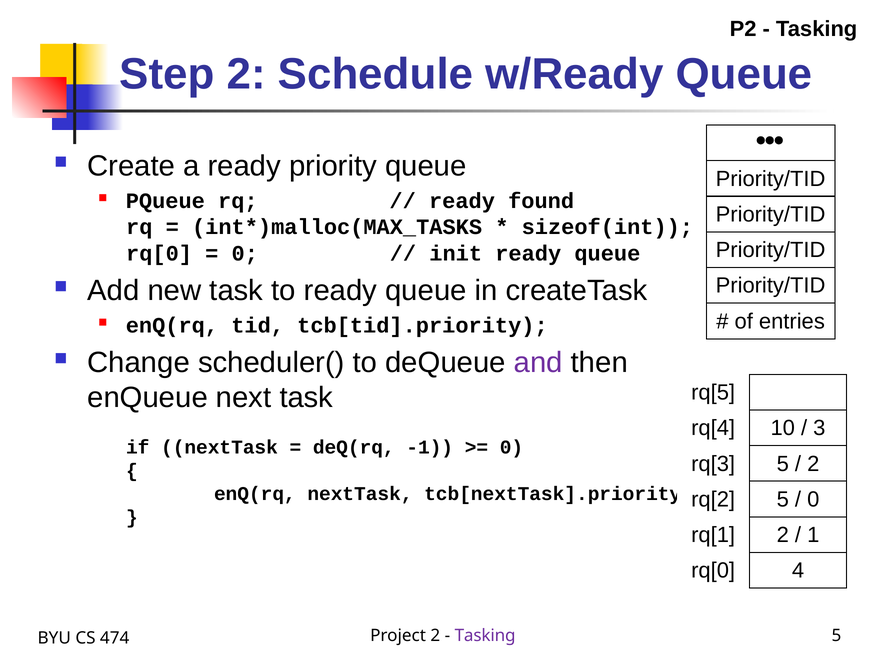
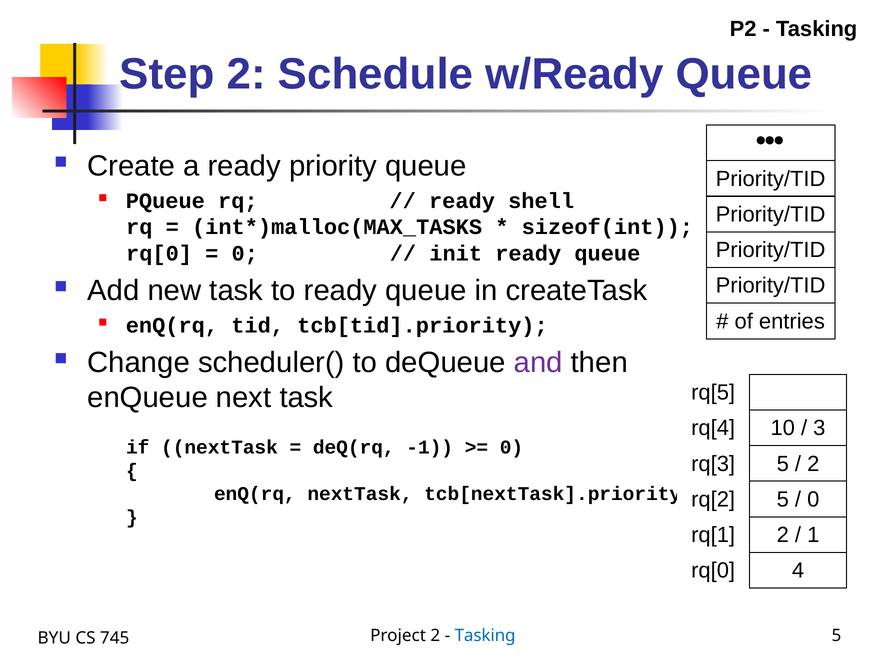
found: found -> shell (541, 201)
Tasking colour: purple -> blue (485, 636)
474: 474 -> 745 (115, 638)
